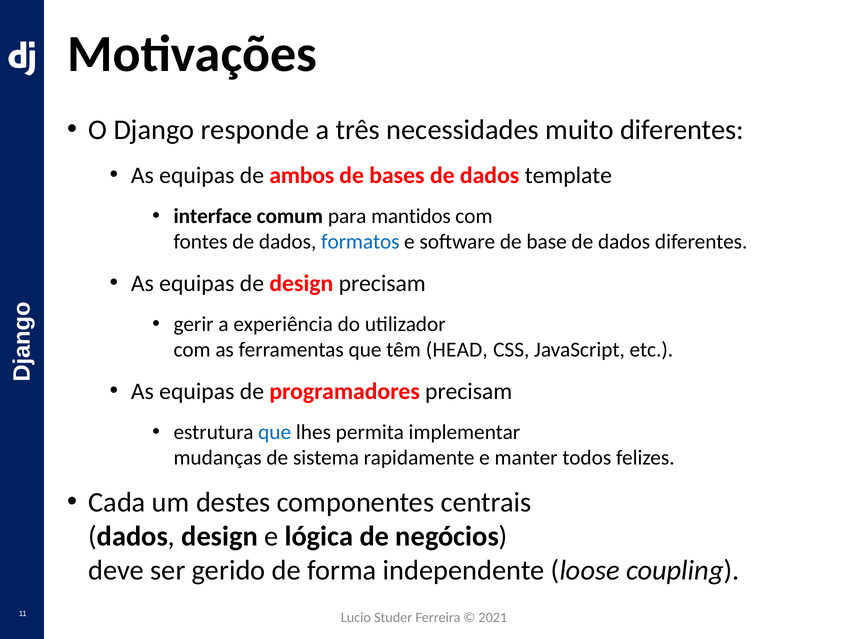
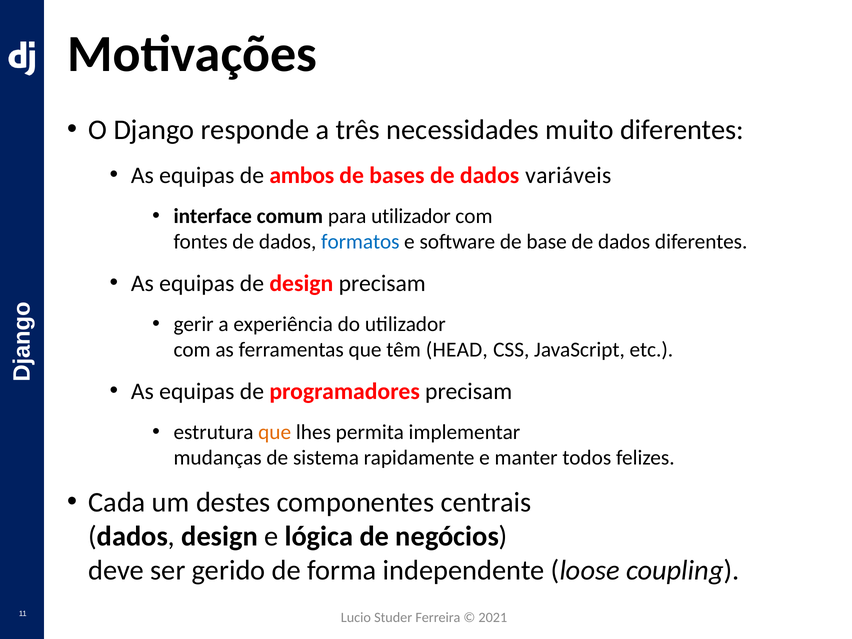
template: template -> variáveis (568, 175)
para mantidos: mantidos -> utilizador (411, 216)
que colour: blue -> orange (275, 432)
